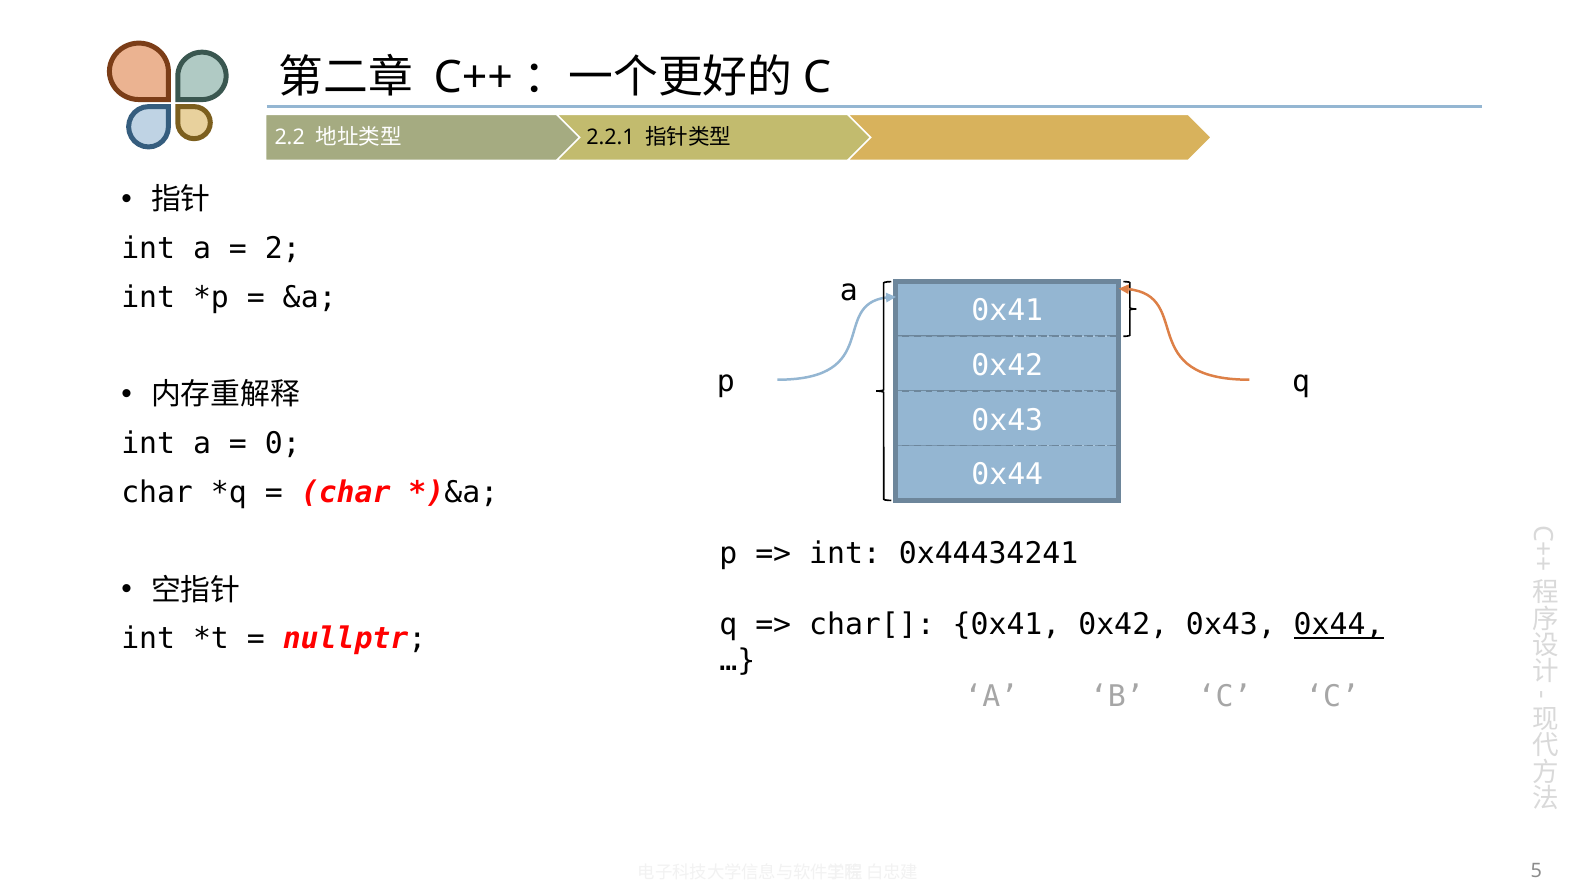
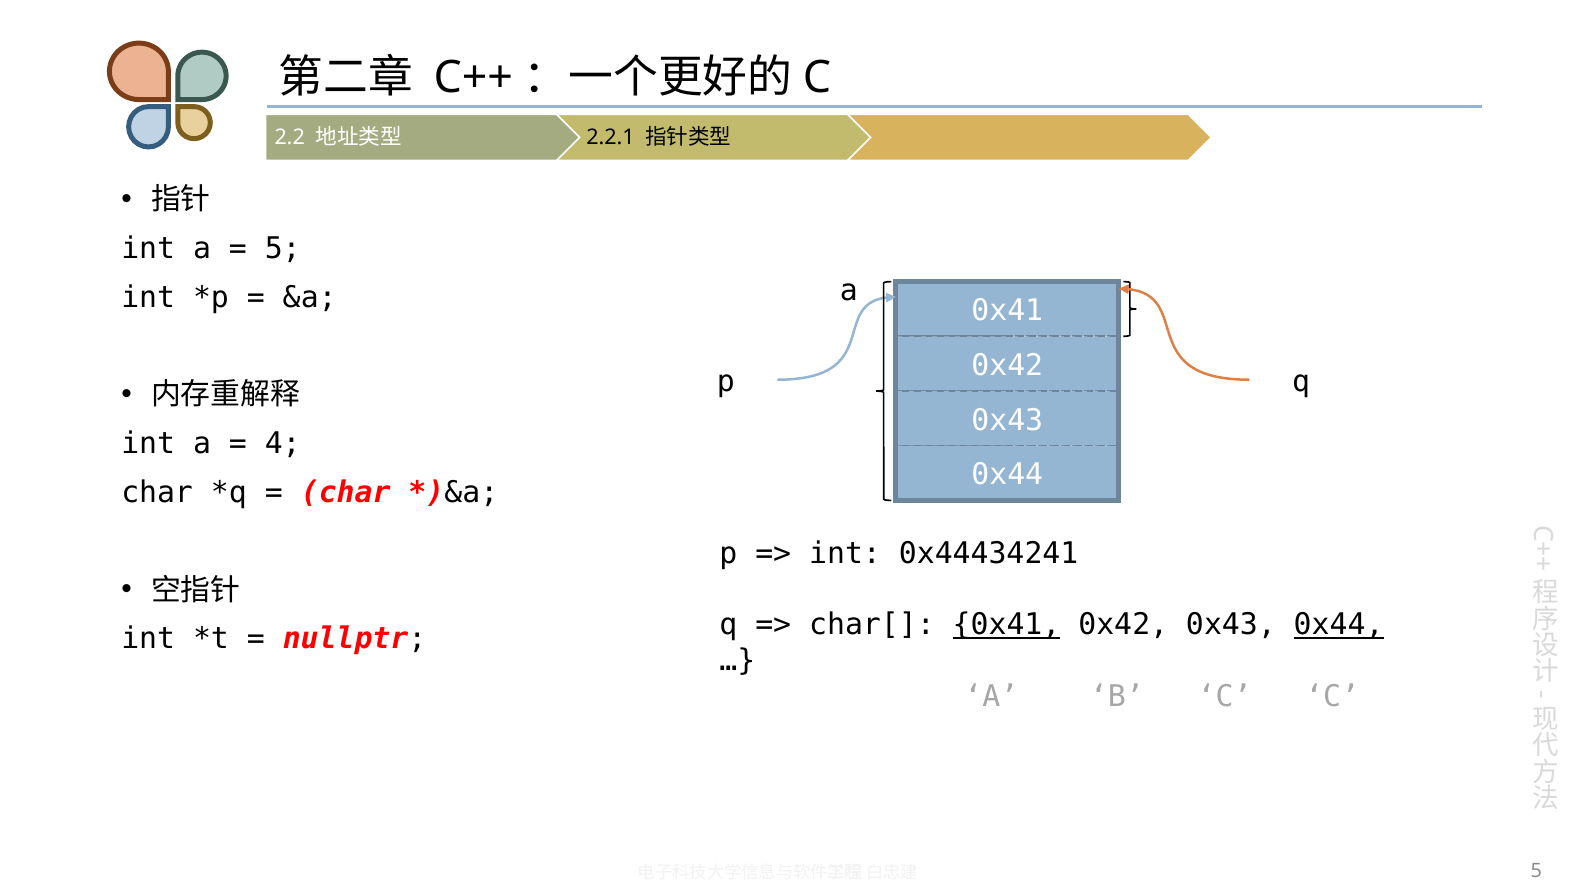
2: 2 -> 5 (283, 249)
0: 0 -> 4 (283, 444)
0x41 underline: none -> present (1007, 625)
